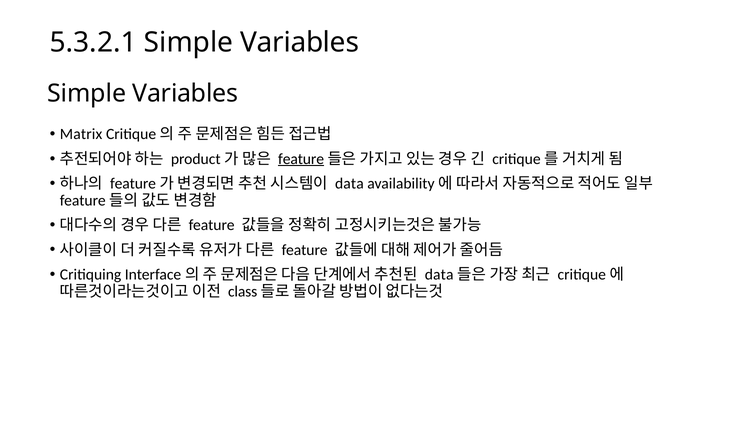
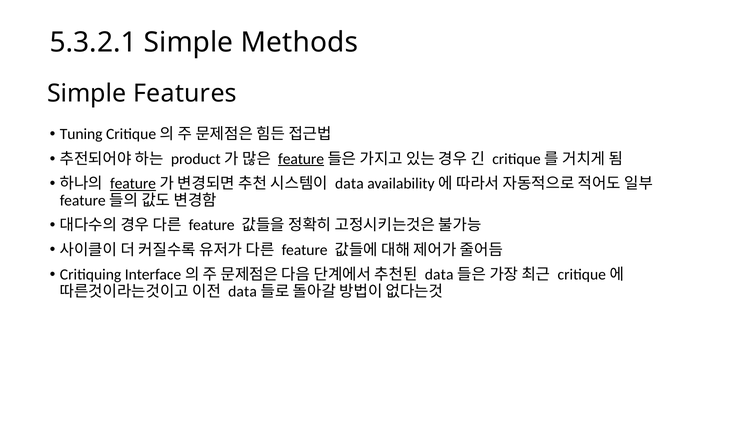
5.3.2.1 Simple Variables: Variables -> Methods (299, 43)
Variables: Variables -> Features (185, 93)
Matrix: Matrix -> Tuning (81, 134)
feature underline: none -> present (133, 183)
class: class -> data (243, 291)
